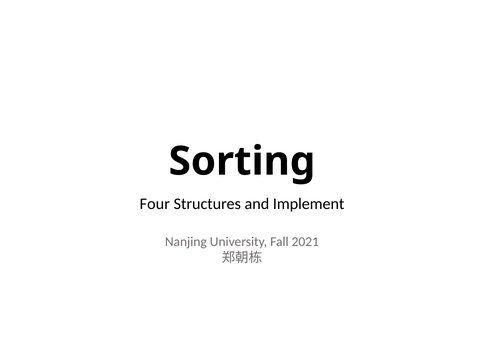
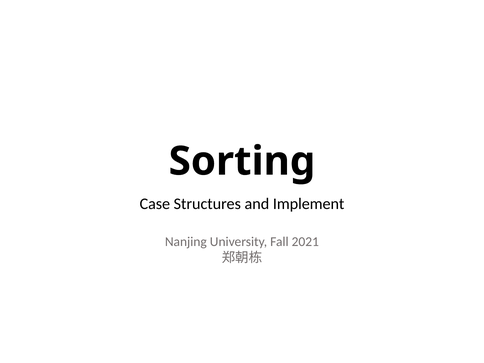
Four: Four -> Case (155, 204)
